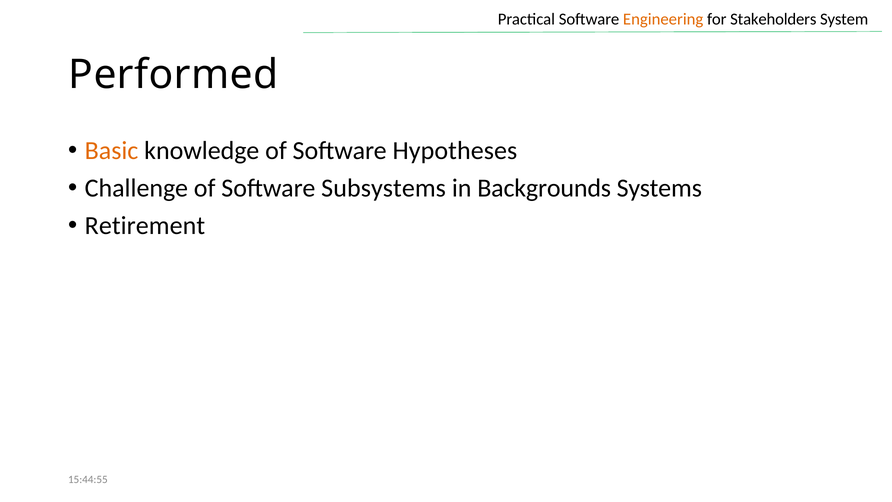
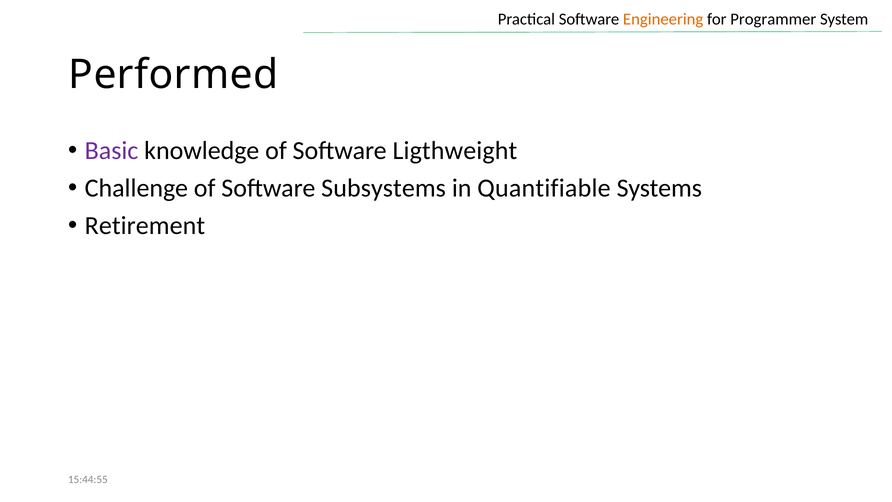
Stakeholders: Stakeholders -> Programmer (773, 19)
Basic colour: orange -> purple (112, 151)
Hypotheses: Hypotheses -> Ligthweight (455, 151)
Backgrounds: Backgrounds -> Quantifiable (544, 188)
